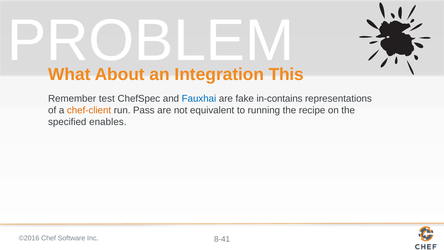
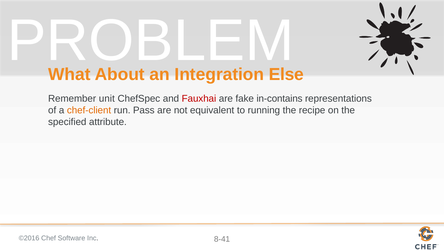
This: This -> Else (286, 74)
test: test -> unit (107, 98)
Fauxhai colour: blue -> red (199, 98)
enables: enables -> attribute (108, 122)
